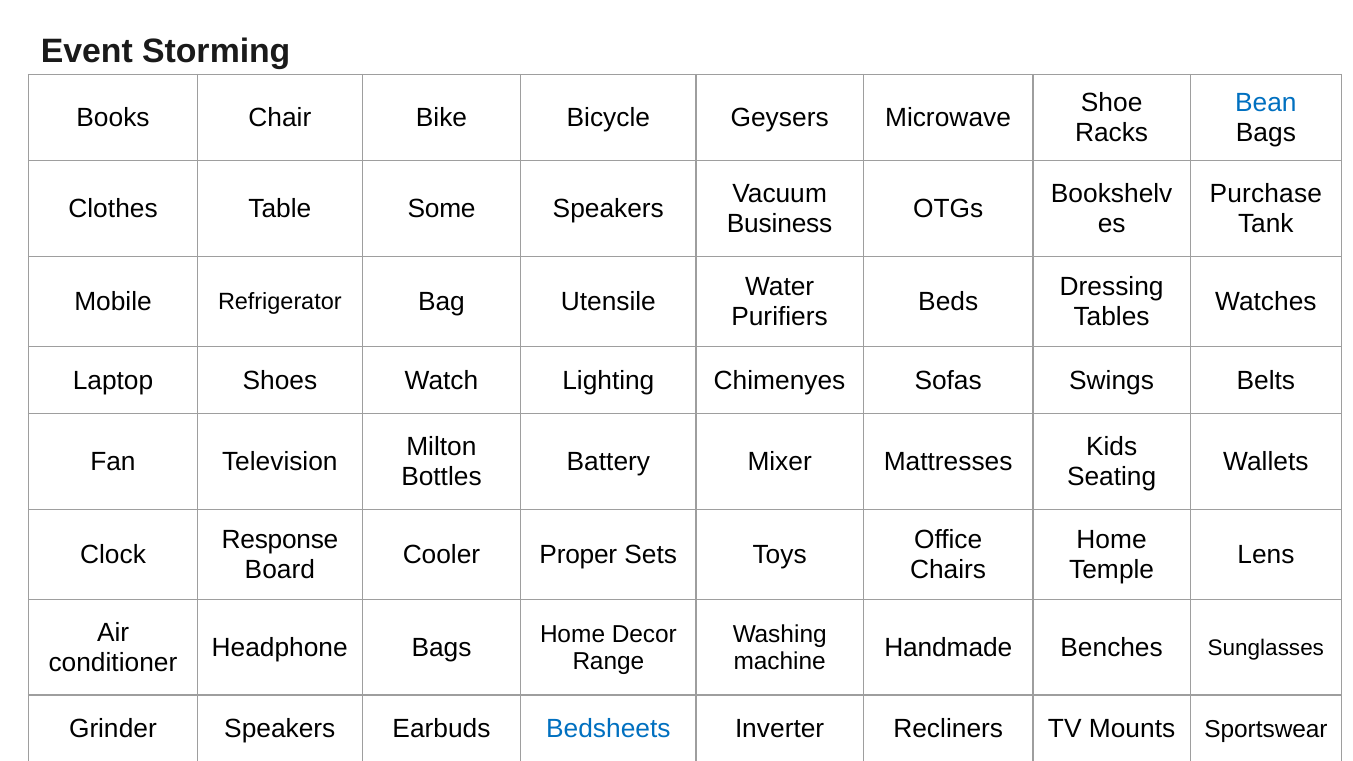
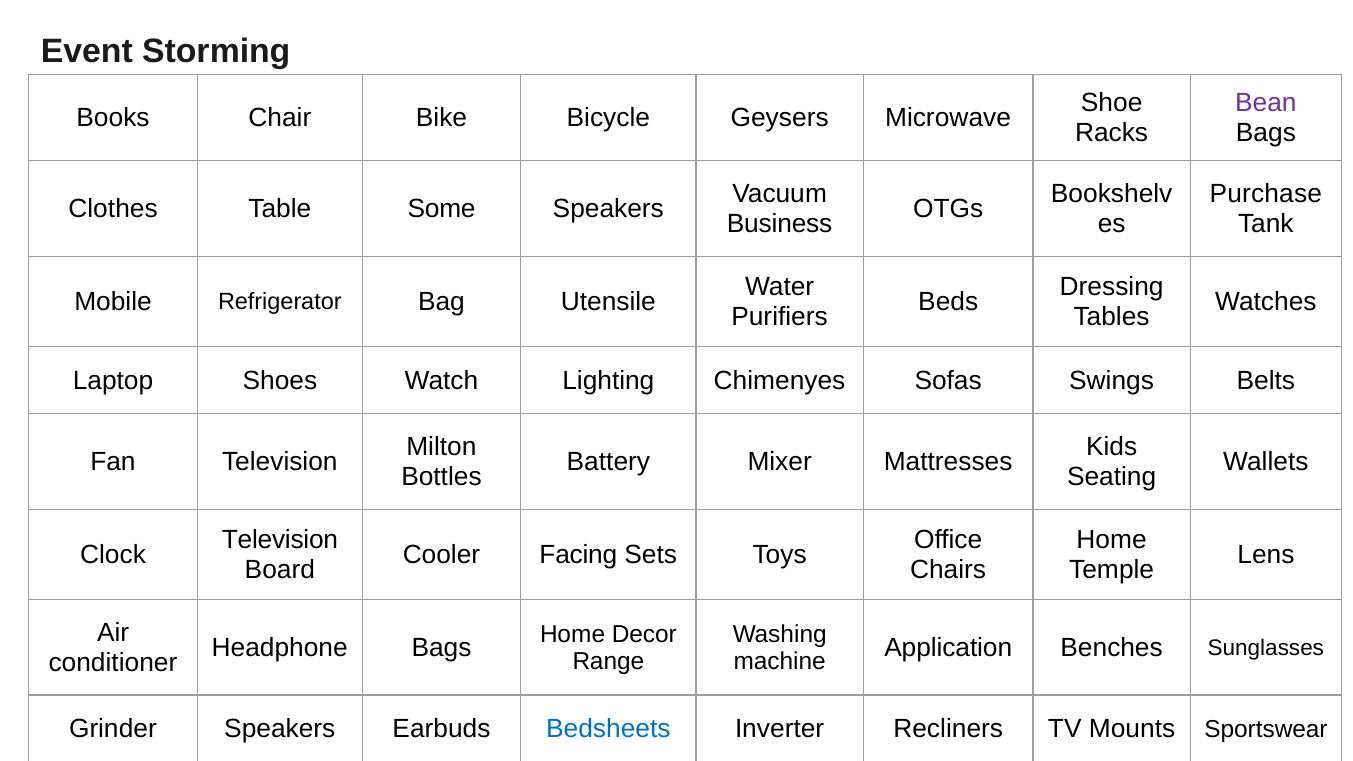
Bean colour: blue -> purple (1266, 103)
Response: Response -> Television (280, 540)
Proper: Proper -> Facing (578, 555)
Handmade: Handmade -> Application (948, 648)
